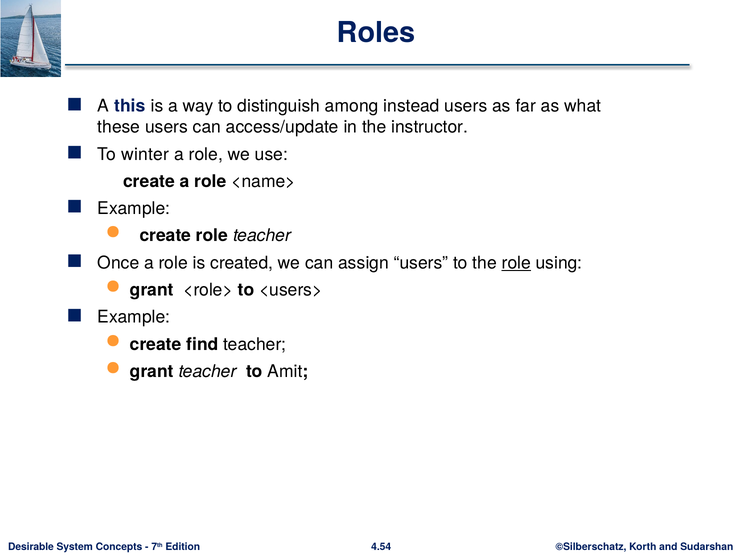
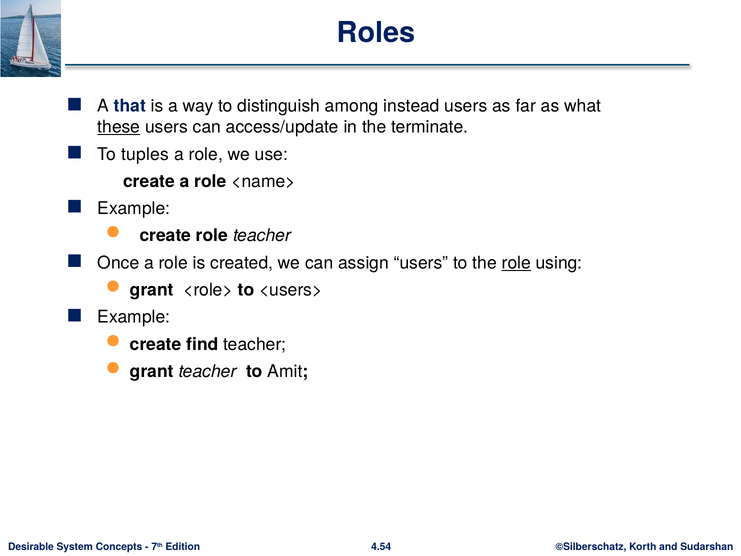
this: this -> that (130, 106)
these underline: none -> present (119, 127)
instructor: instructor -> terminate (430, 127)
winter: winter -> tuples (145, 154)
